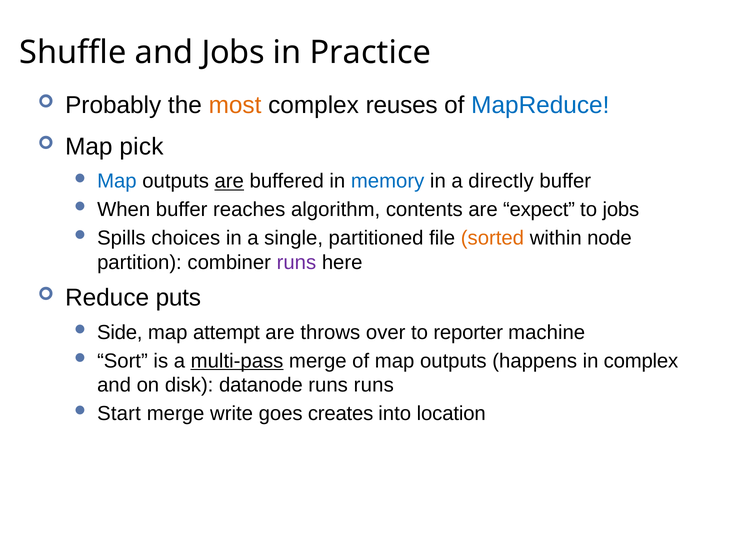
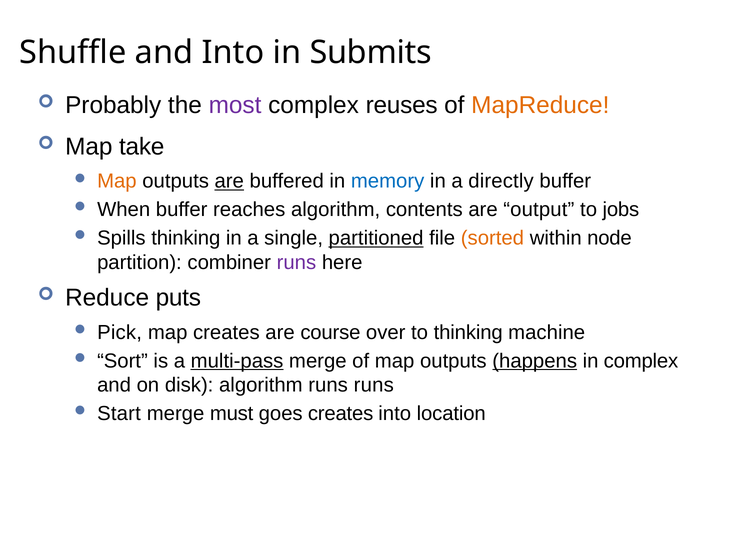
and Jobs: Jobs -> Into (233, 53)
Practice: Practice -> Submits (371, 53)
most colour: orange -> purple (235, 105)
MapReduce colour: blue -> orange (540, 105)
pick: pick -> take (142, 147)
Map colour: blue -> orange (117, 181)
expect: expect -> output (539, 210)
Spills choices: choices -> thinking (186, 238)
partitioned underline: none -> present (376, 238)
Side: Side -> Pick (120, 333)
map attempt: attempt -> creates (226, 333)
throws: throws -> course (330, 333)
to reporter: reporter -> thinking (468, 333)
happens underline: none -> present (535, 361)
disk datanode: datanode -> algorithm (261, 385)
write: write -> must (232, 414)
